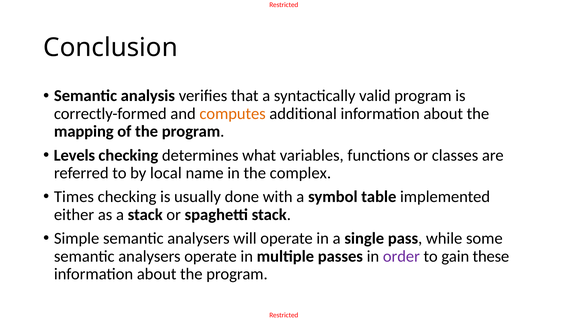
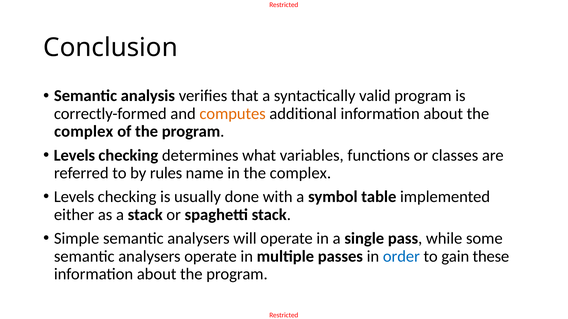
mapping: mapping -> complex (84, 132)
local: local -> rules (166, 173)
Times: Times -> Levels (74, 197)
order colour: purple -> blue (401, 257)
